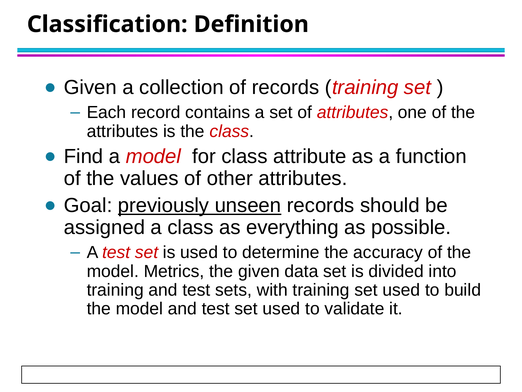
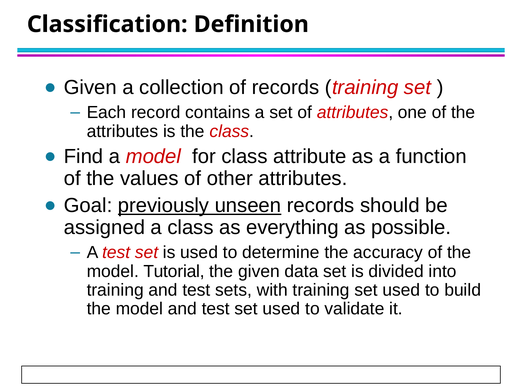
Metrics: Metrics -> Tutorial (174, 271)
